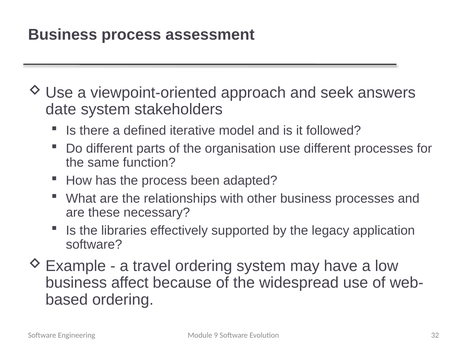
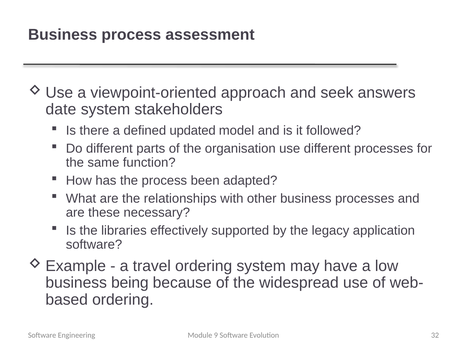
iterative: iterative -> updated (193, 130)
affect: affect -> being (130, 282)
